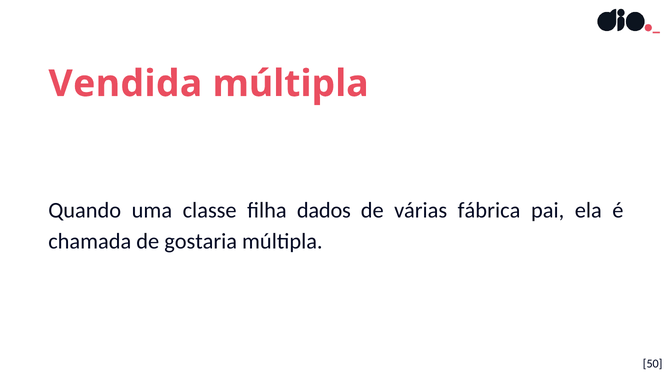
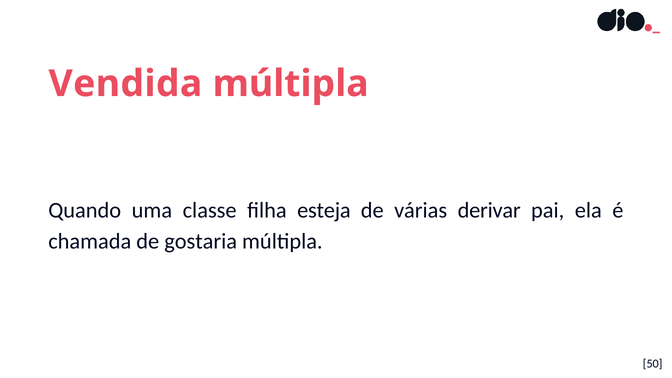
dados: dados -> esteja (324, 210)
fábrica: fábrica -> derivar (489, 210)
